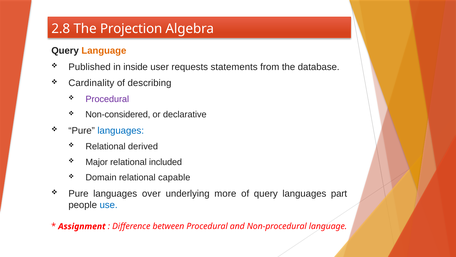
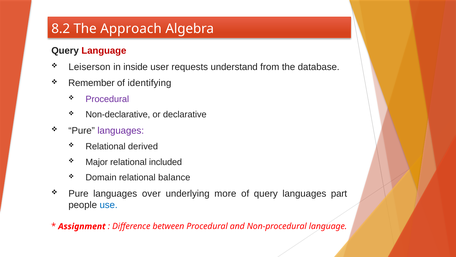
2.8: 2.8 -> 8.2 (61, 29)
Projection: Projection -> Approach (131, 29)
Language colour: orange -> red (104, 51)
Published: Published -> Leiserson (90, 67)
statements: statements -> understand (234, 67)
Cardinality: Cardinality -> Remember (91, 83)
describing: describing -> identifying (149, 83)
Non-considered: Non-considered -> Non-declarative (118, 114)
languages colour: blue -> purple (121, 130)
capable: capable -> balance (174, 177)
